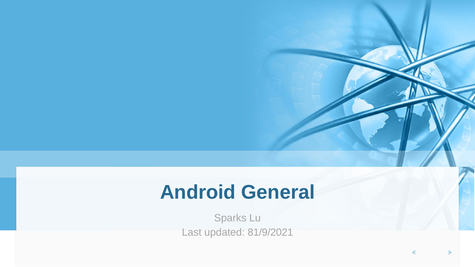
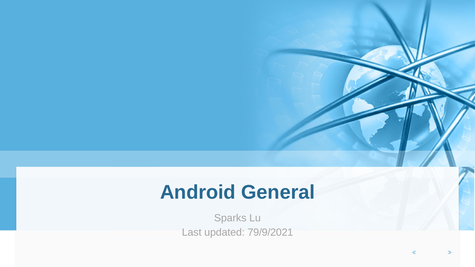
81/9/2021: 81/9/2021 -> 79/9/2021 (270, 233)
